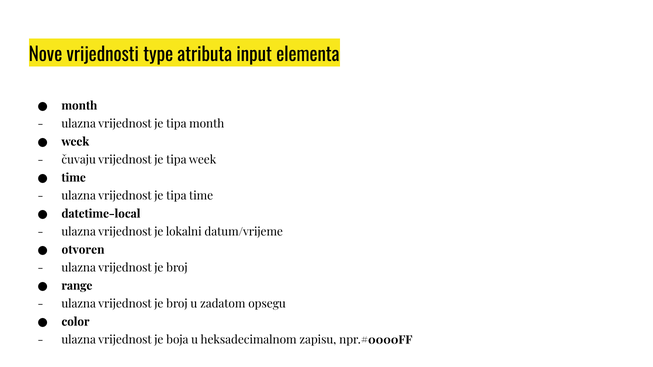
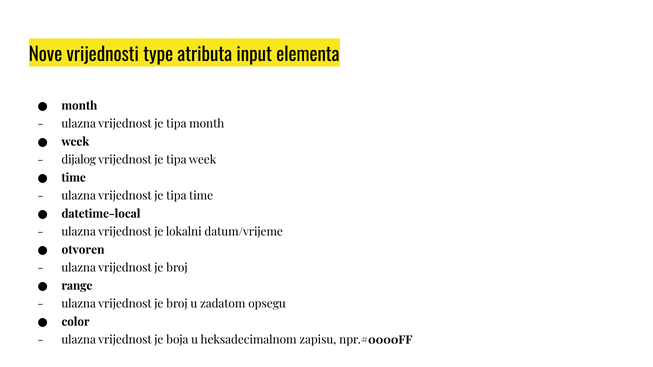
čuvaju: čuvaju -> dijalog (79, 160)
